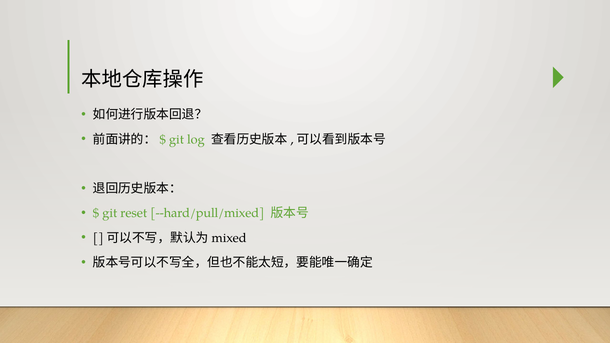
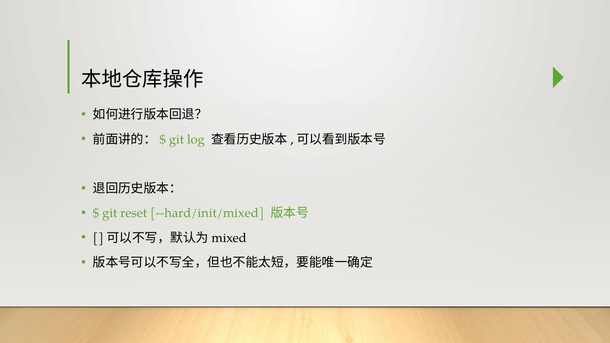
--hard/pull/mixed: --hard/pull/mixed -> --hard/init/mixed (207, 213)
